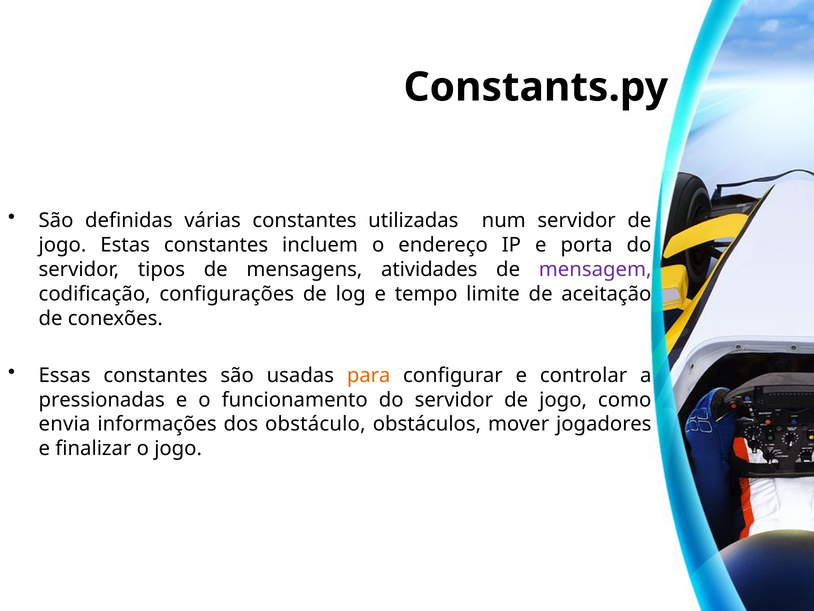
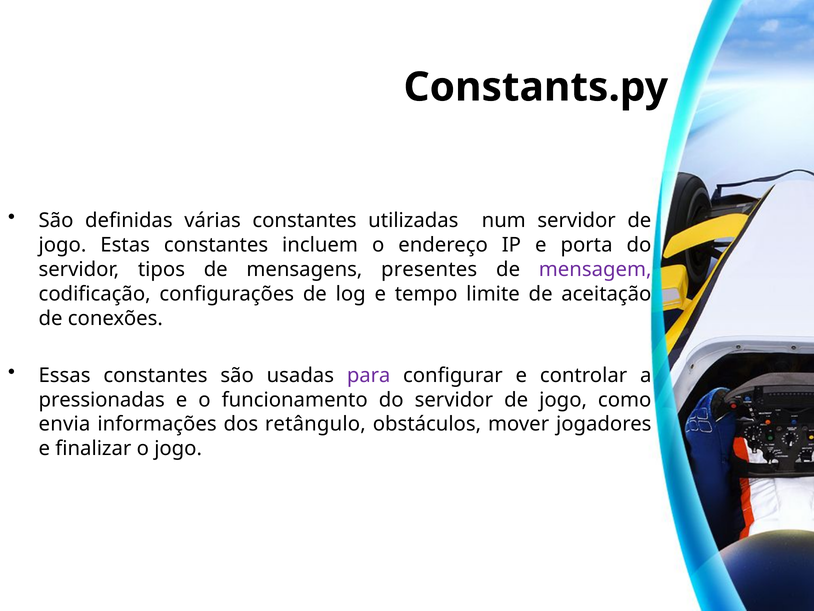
atividades: atividades -> presentes (429, 269)
para colour: orange -> purple (369, 375)
obstáculo: obstáculo -> retângulo (315, 424)
